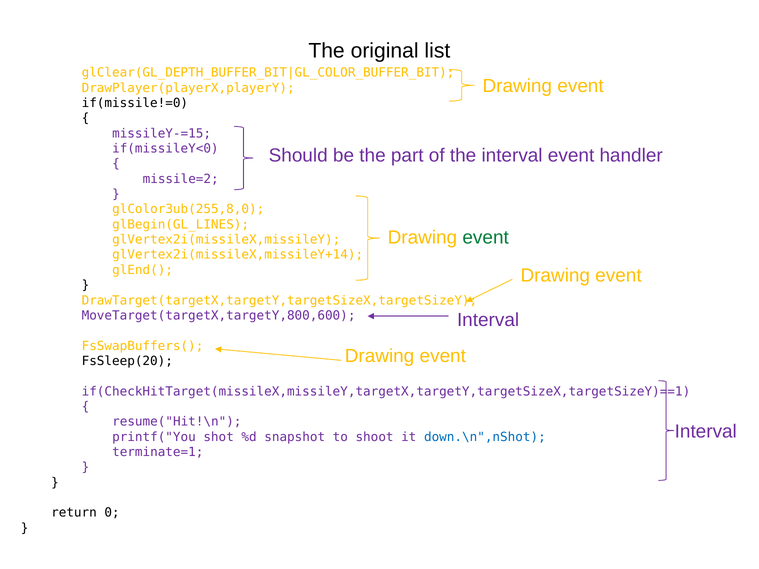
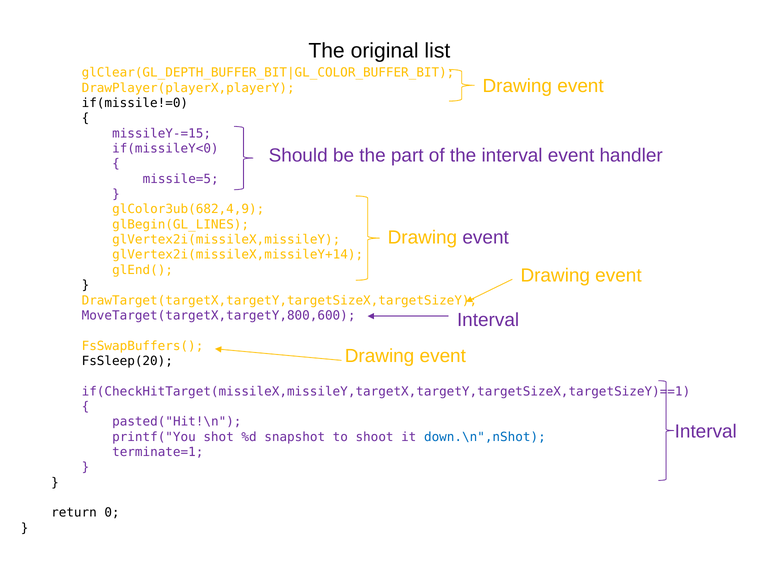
missile=2: missile=2 -> missile=5 (181, 179)
glColor3ub(255,8,0: glColor3ub(255,8,0 -> glColor3ub(682,4,9 (188, 209)
event colour: green -> purple (486, 238)
resume("Hit!\n: resume("Hit!\n -> pasted("Hit!\n (177, 422)
